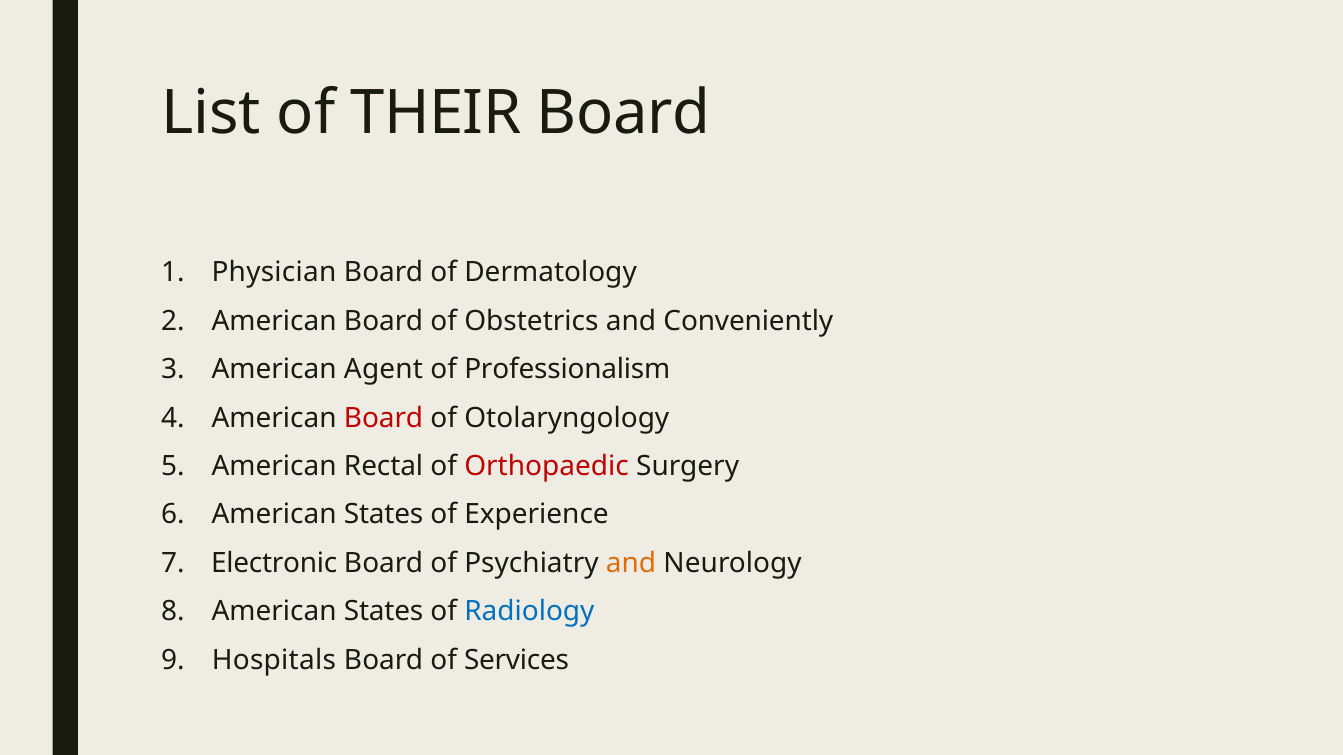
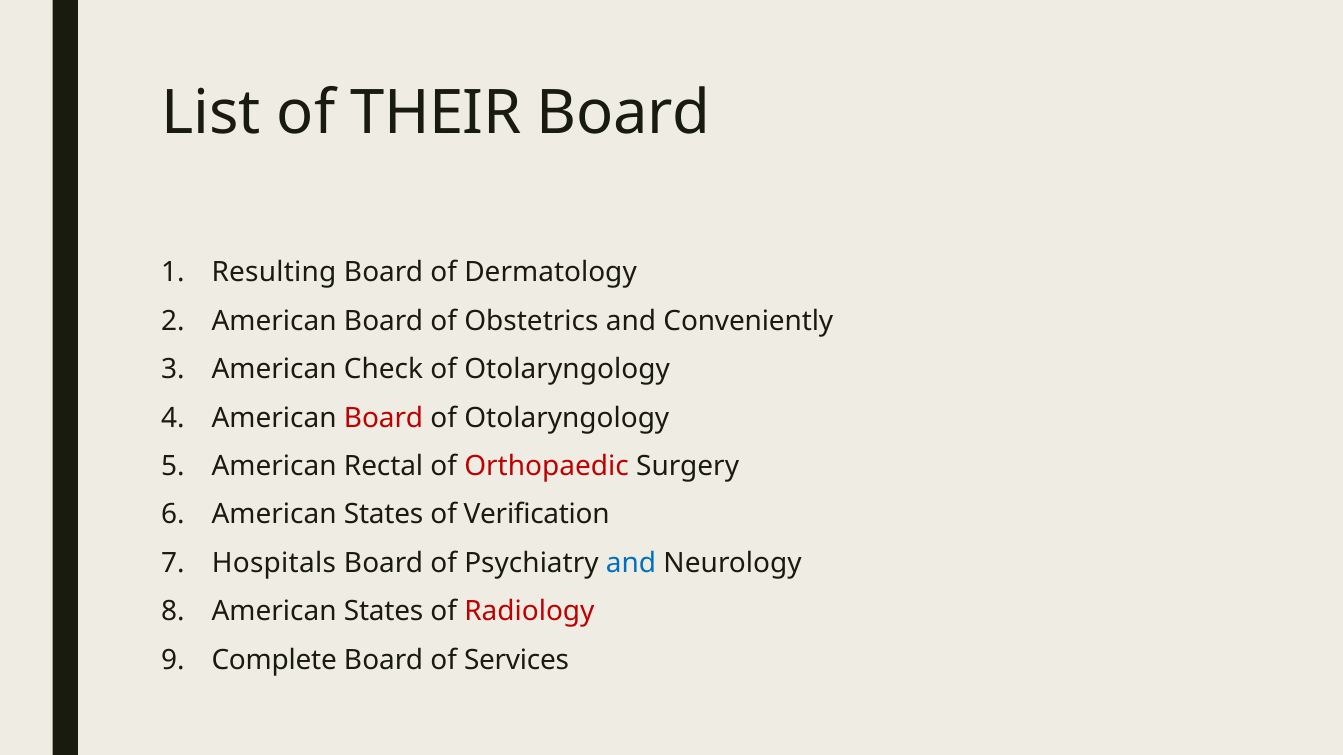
Physician: Physician -> Resulting (274, 273)
Agent: Agent -> Check (384, 370)
Professionalism: Professionalism -> Otolaryngology (567, 370)
Experience: Experience -> Verification (537, 515)
Electronic: Electronic -> Hospitals (274, 563)
and colour: orange -> blue (631, 563)
Radiology colour: blue -> red (529, 612)
Hospitals: Hospitals -> Complete (274, 660)
